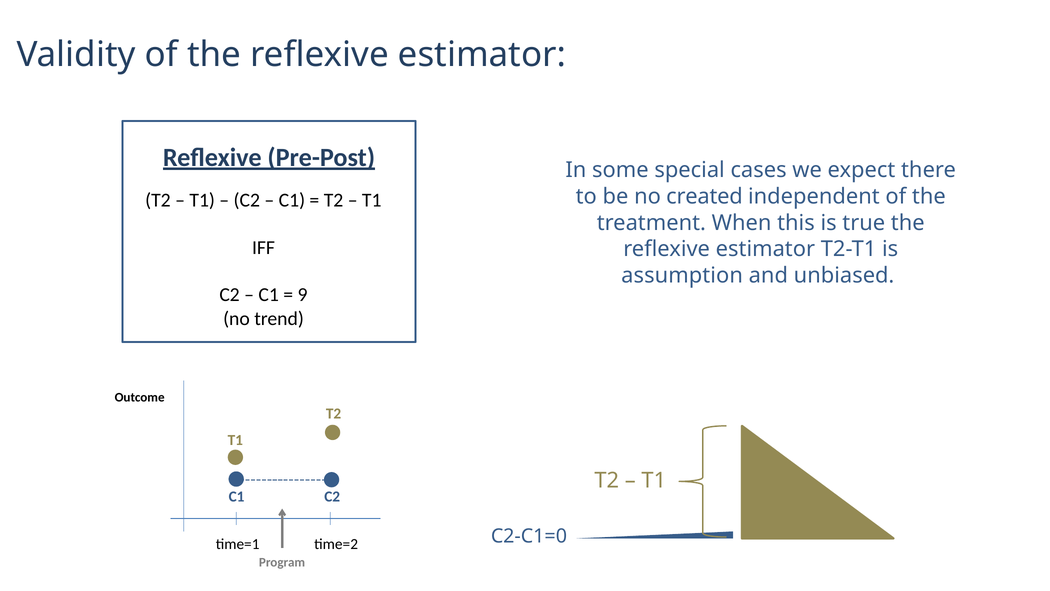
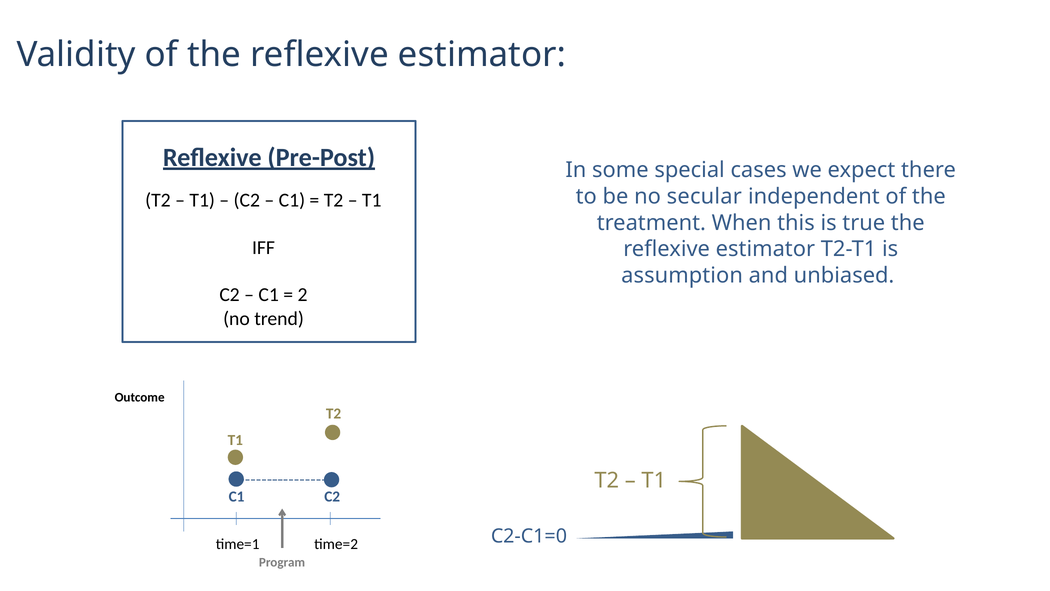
created: created -> secular (704, 196)
9: 9 -> 2 (303, 295)
